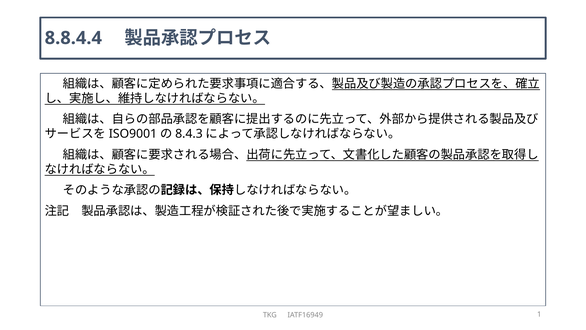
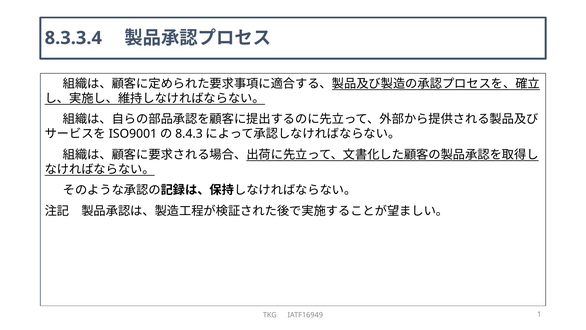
8.8.4.4: 8.8.4.4 -> 8.3.3.4 (73, 38)
